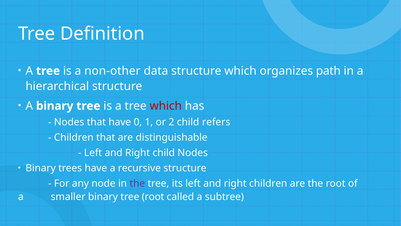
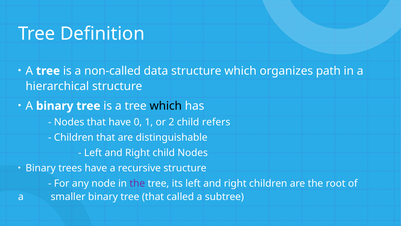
non-other: non-other -> non-called (113, 71)
which colour: red -> black (166, 106)
tree root: root -> that (153, 196)
